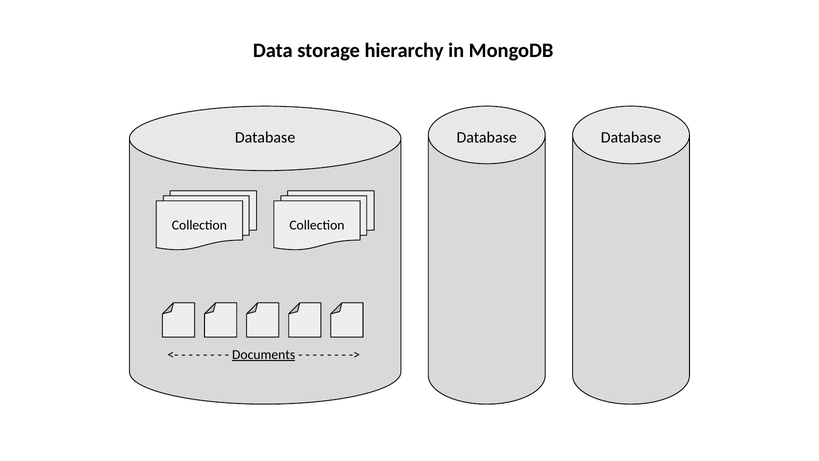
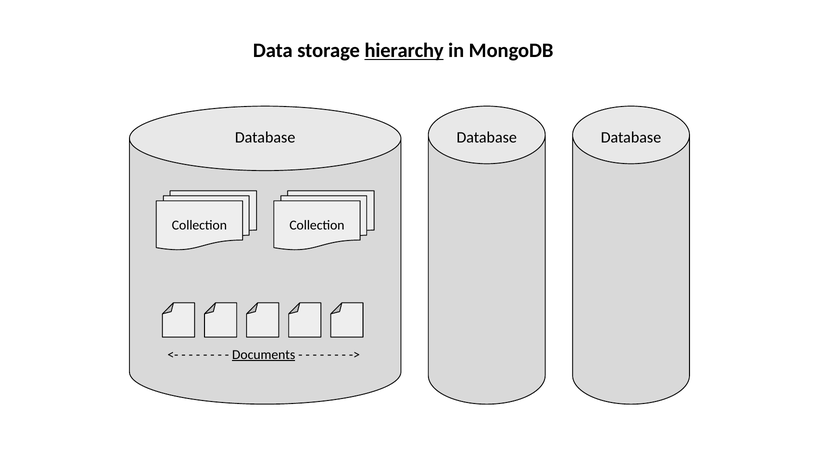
hierarchy underline: none -> present (404, 51)
